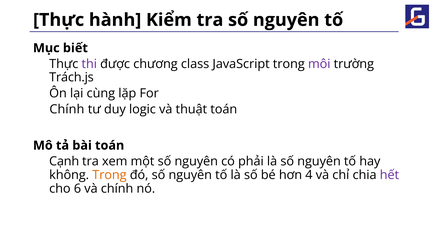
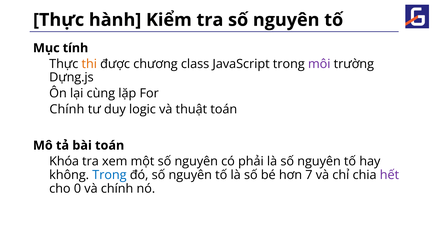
biết: biết -> tính (76, 48)
thi colour: purple -> orange (89, 64)
Trách.js: Trách.js -> Dựng.js (71, 78)
Cạnh: Cạnh -> Khóa (64, 162)
Trong colour: orange -> blue (109, 175)
4: 4 -> 7 (309, 175)
6: 6 -> 0 (77, 189)
